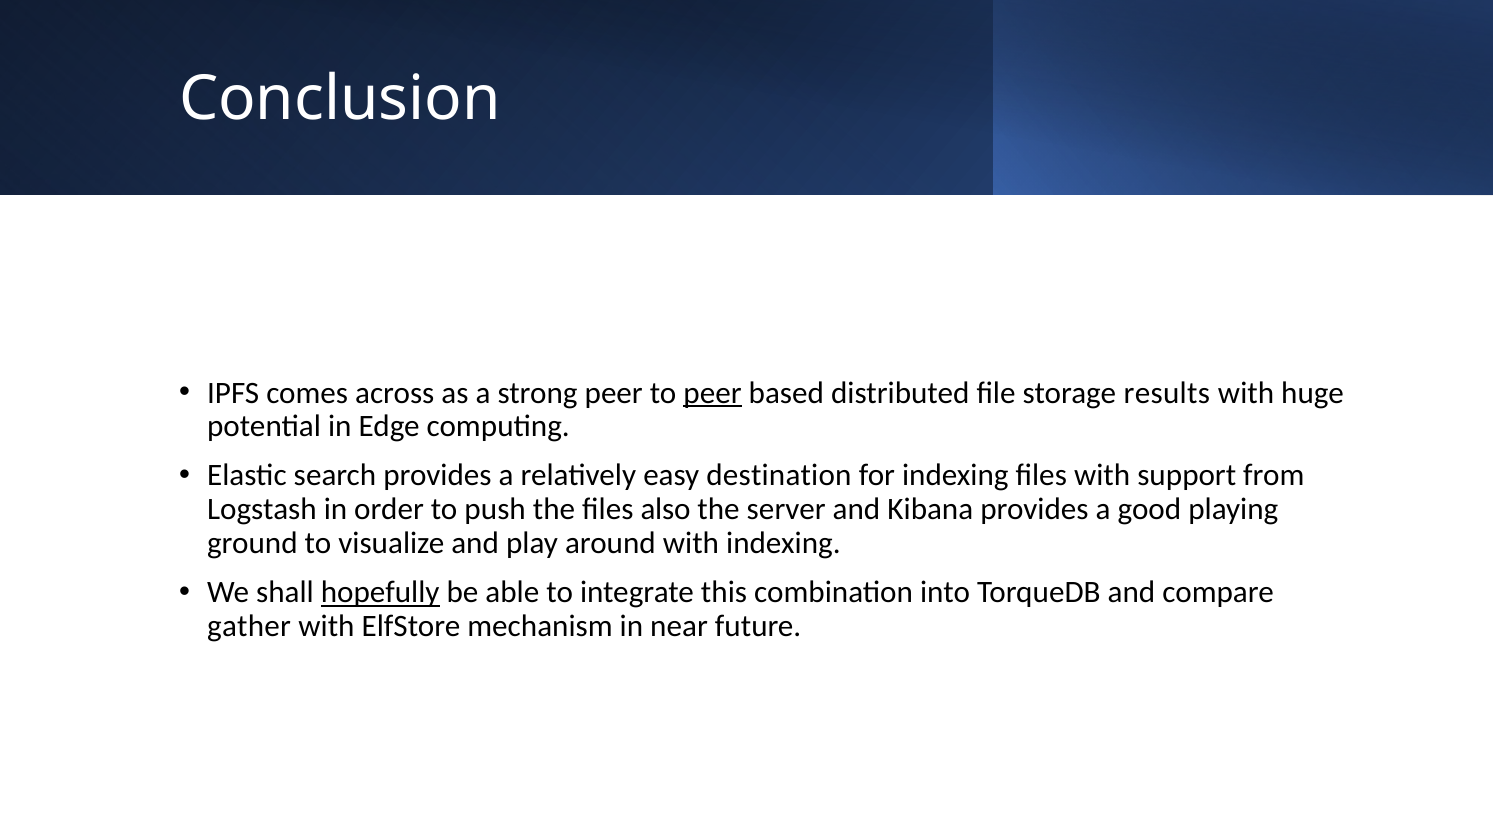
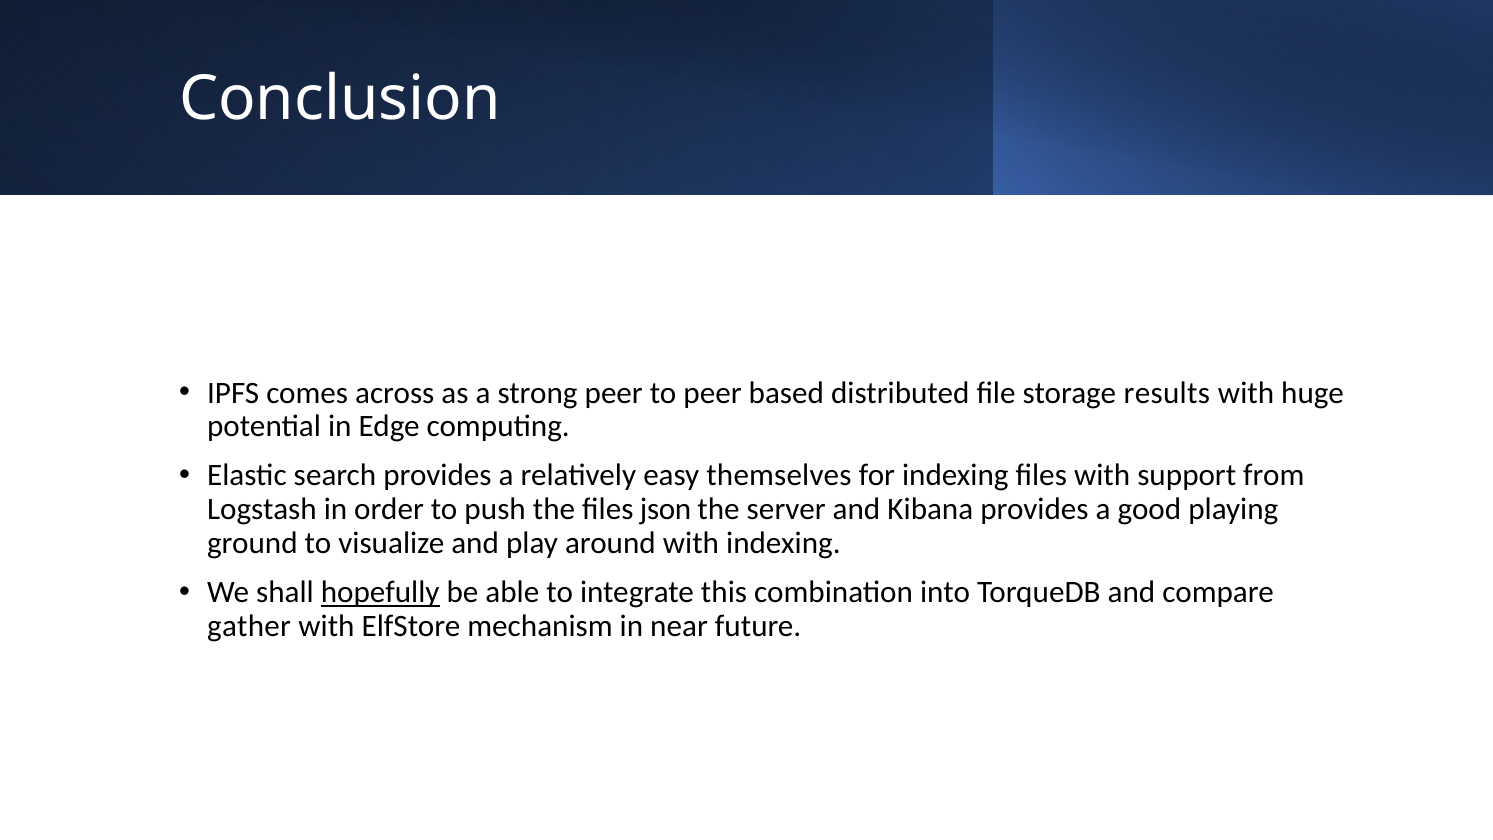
peer underline: present -> none (713, 393)
destination: destination -> themselves (779, 476)
also: also -> json (666, 509)
